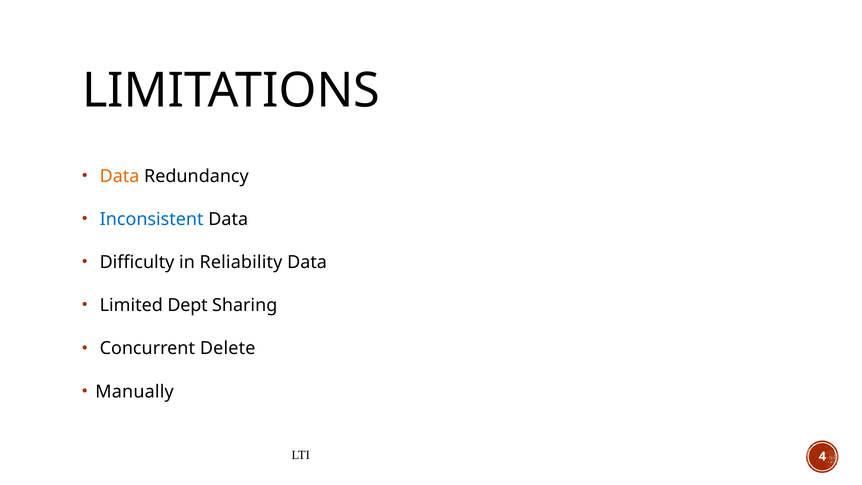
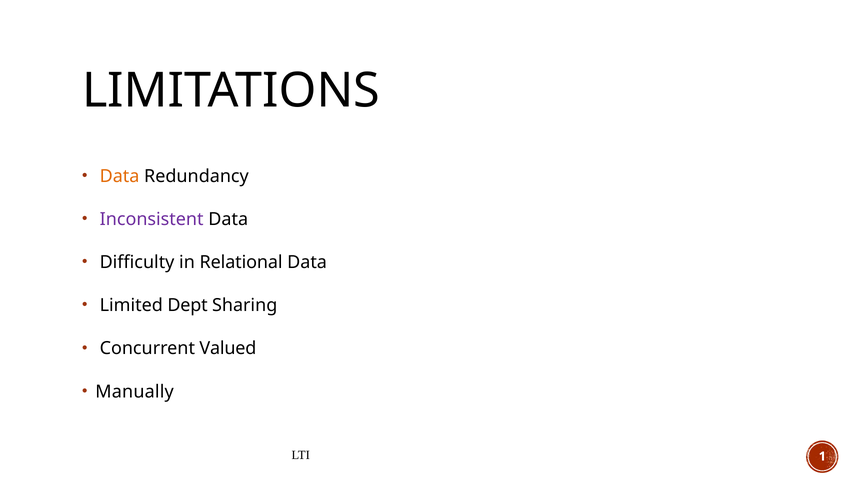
Inconsistent colour: blue -> purple (152, 219)
Reliability: Reliability -> Relational (241, 262)
Delete: Delete -> Valued (228, 348)
4: 4 -> 1 (822, 456)
